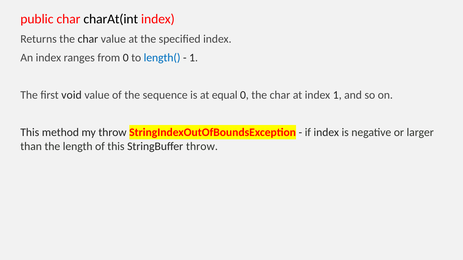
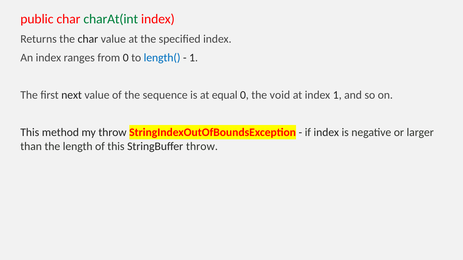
charAt(int colour: black -> green (111, 19)
void: void -> next (72, 95)
0 the char: char -> void (280, 95)
